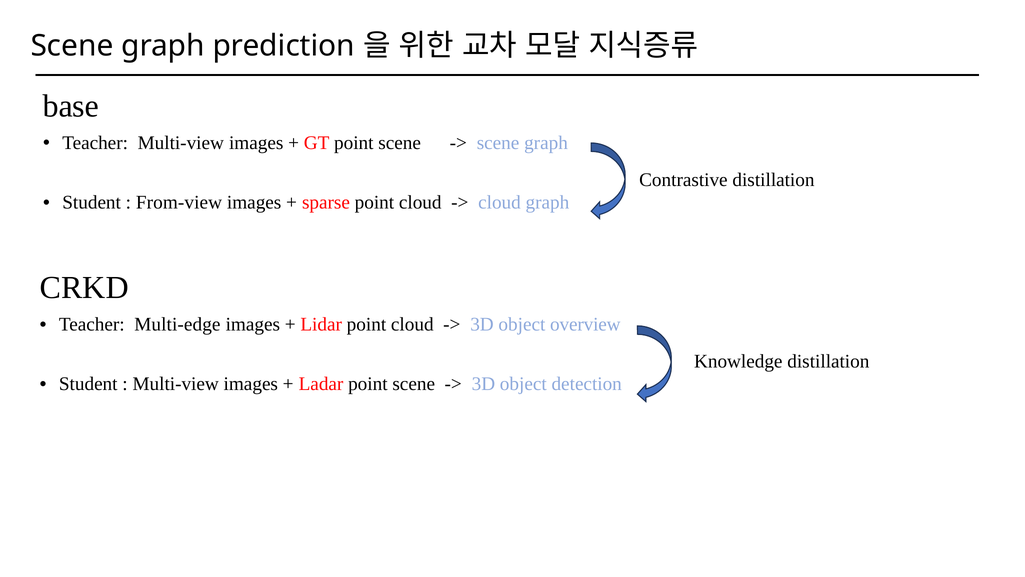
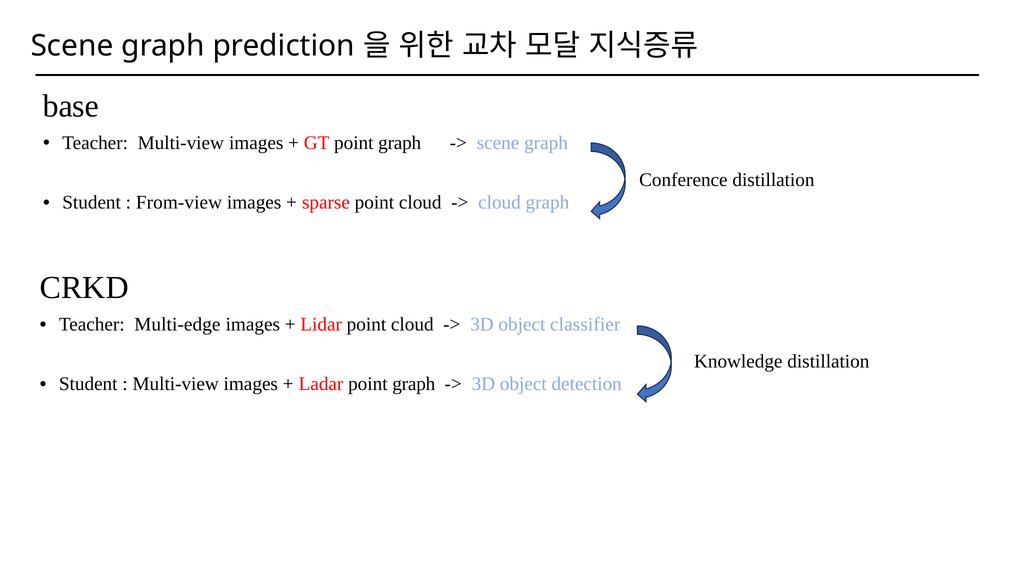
GT point scene: scene -> graph (400, 143)
Contrastive: Contrastive -> Conference (683, 180)
overview: overview -> classifier (585, 324)
Ladar point scene: scene -> graph (414, 384)
